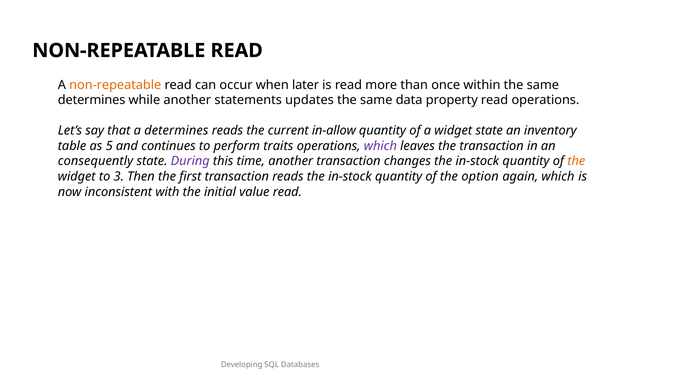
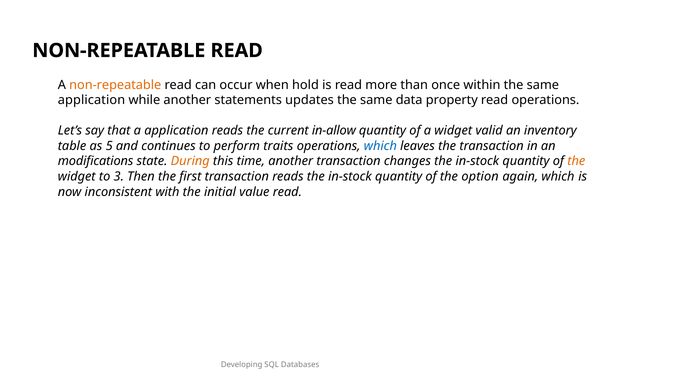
later: later -> hold (305, 85)
determines: determines -> application (91, 100)
a determines: determines -> application (176, 131)
widget state: state -> valid (489, 131)
which colour: purple -> blue (380, 146)
consequently: consequently -> modifications (96, 161)
During colour: purple -> orange (190, 161)
